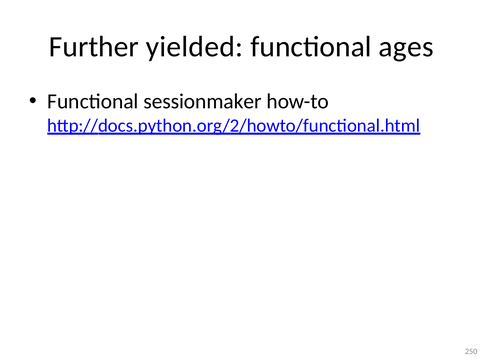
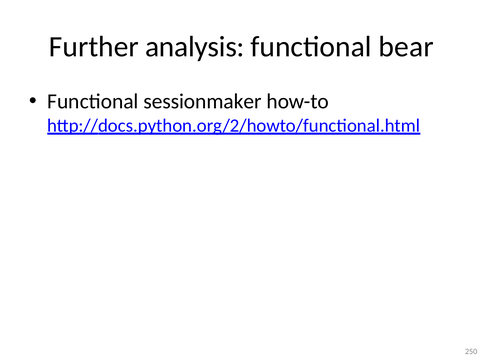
yielded: yielded -> analysis (195, 47)
ages: ages -> bear (406, 47)
